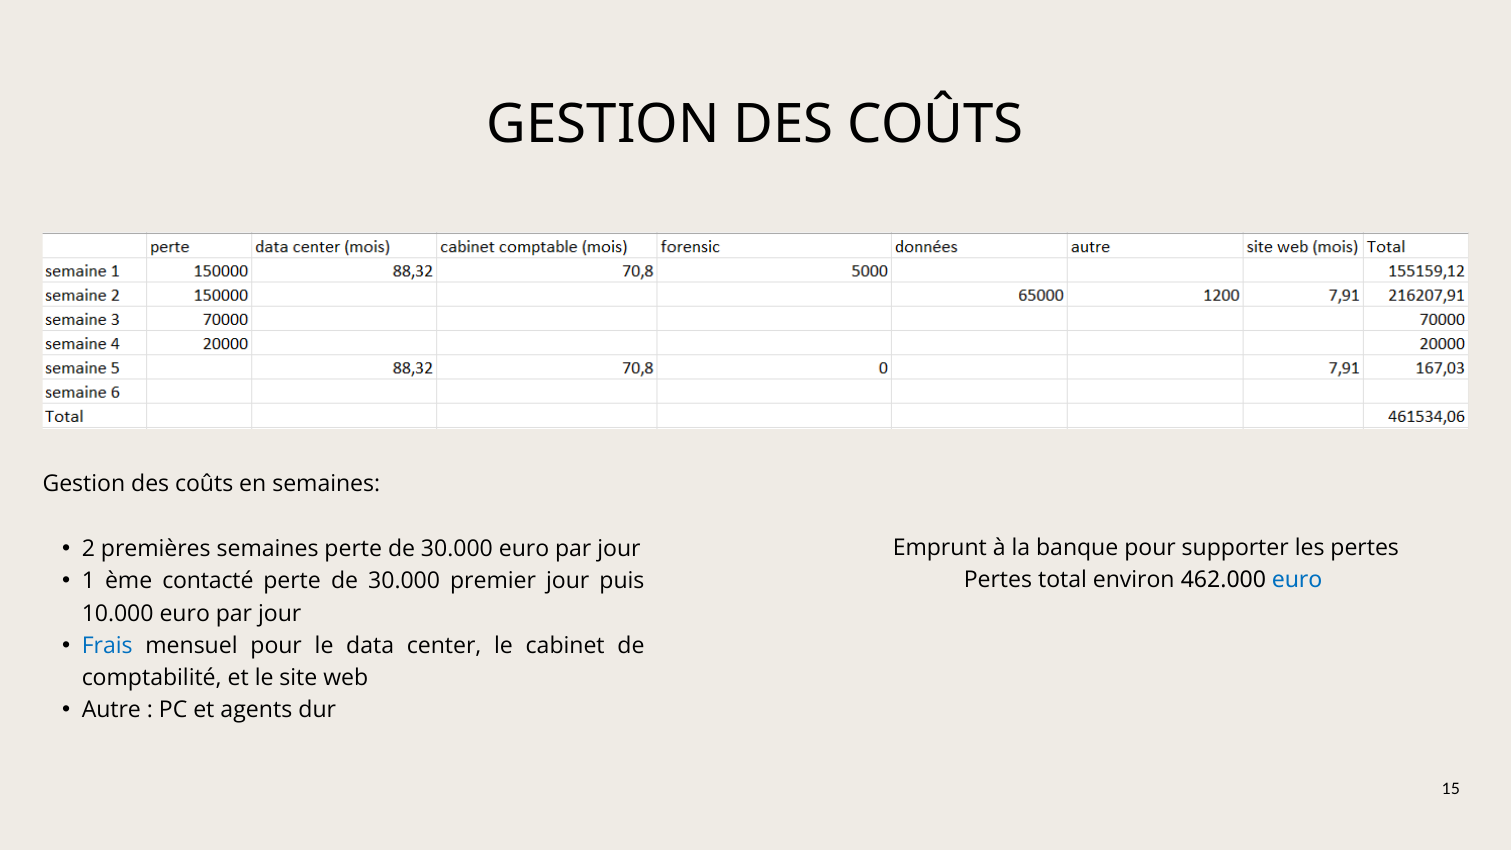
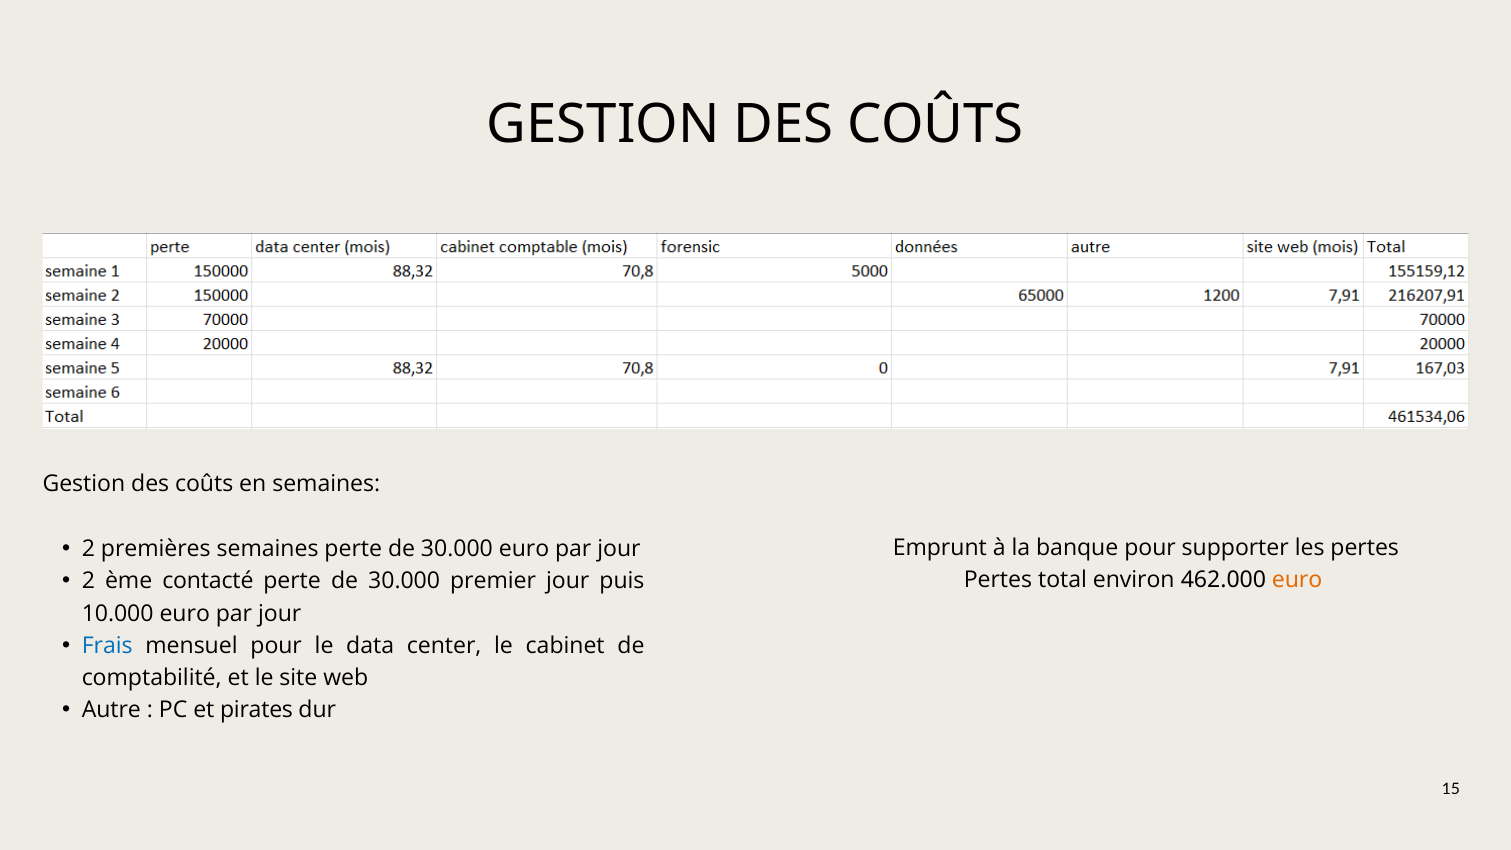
1: 1 -> 2 (88, 581)
euro colour: blue -> orange (1297, 580)
agents: agents -> pirates (257, 710)
